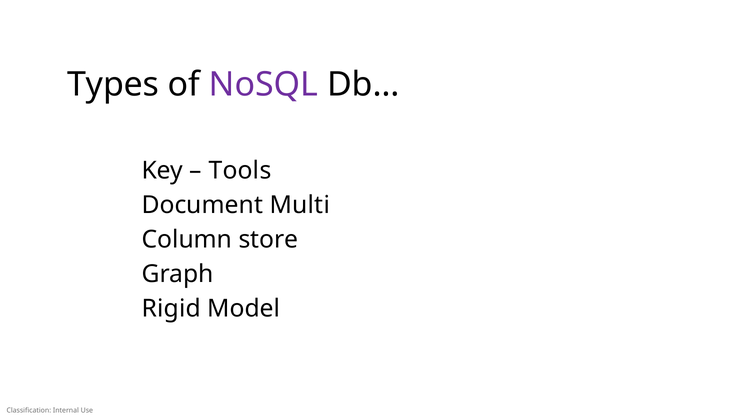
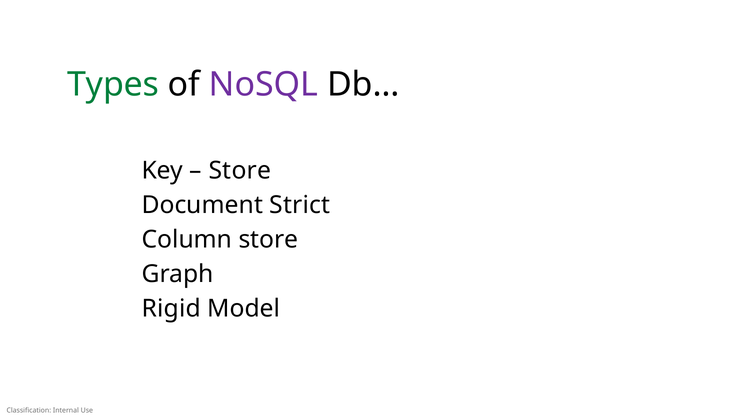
Types colour: black -> green (113, 84)
Tools: Tools -> Store (240, 171)
Multi: Multi -> Strict (300, 205)
